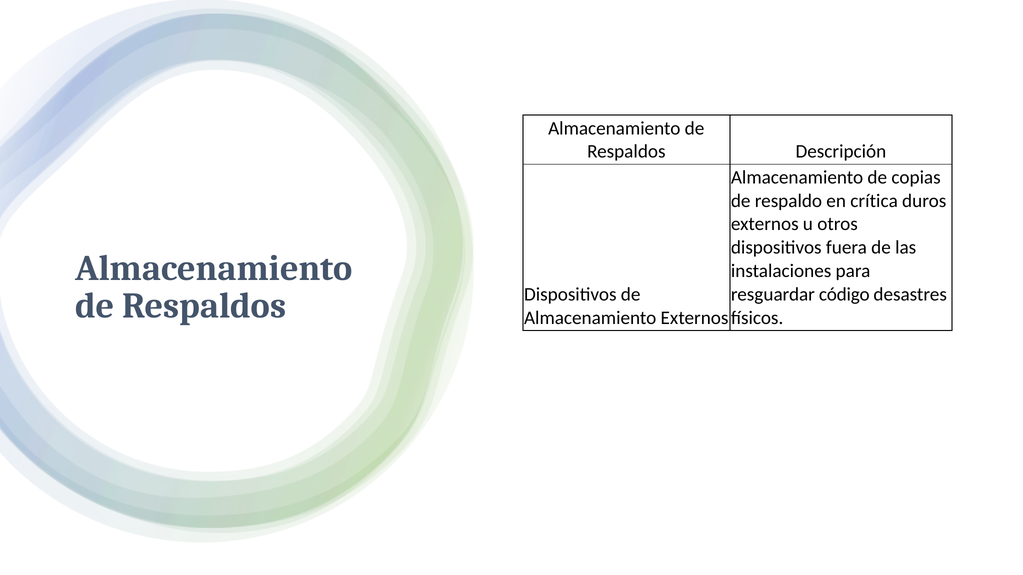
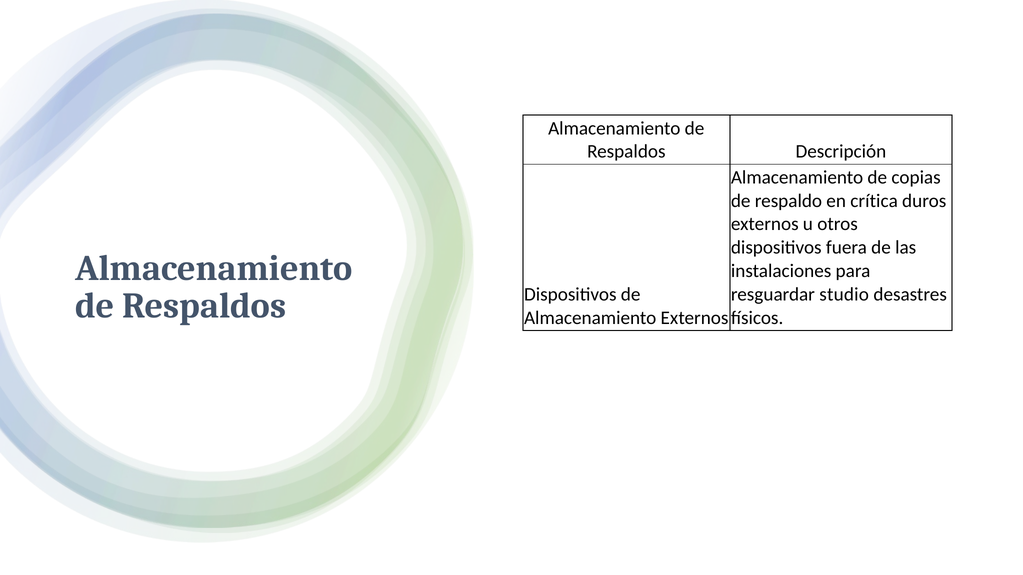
código: código -> studio (844, 295)
